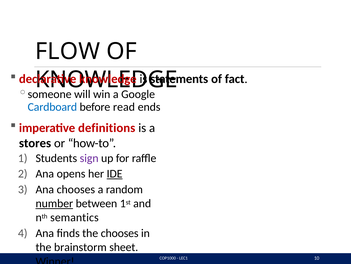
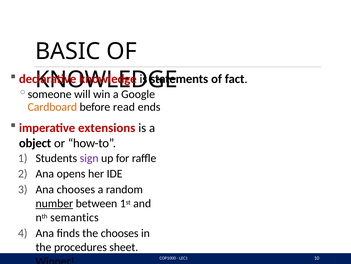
FLOW: FLOW -> BASIC (68, 51)
Cardboard colour: blue -> orange (52, 107)
definitions: definitions -> extensions (107, 127)
stores: stores -> object (35, 143)
IDE underline: present -> none (115, 173)
brainstorm: brainstorm -> procedures (80, 247)
